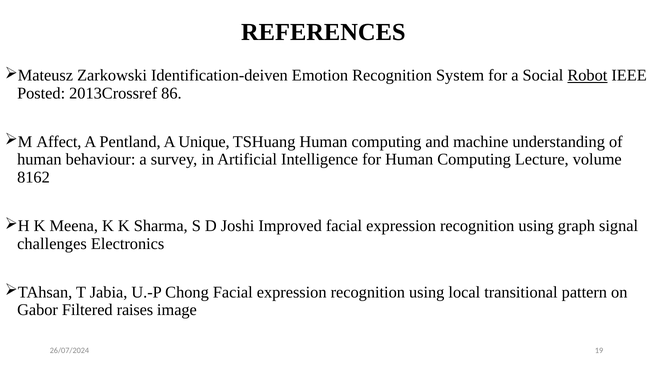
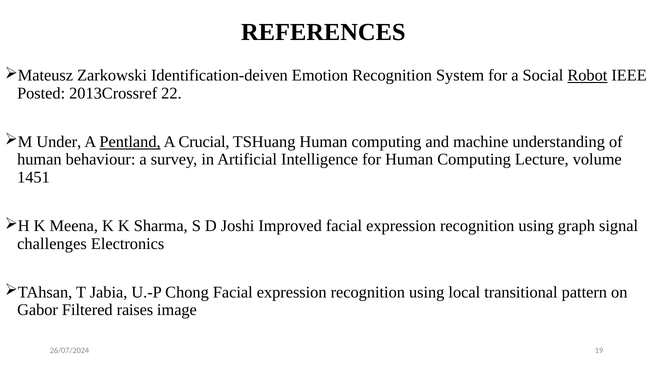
86: 86 -> 22 (171, 93)
Affect: Affect -> Under (59, 142)
Pentland underline: none -> present (130, 142)
Unique: Unique -> Crucial (204, 142)
8162: 8162 -> 1451 (33, 177)
